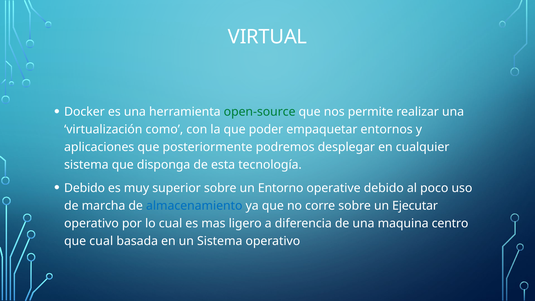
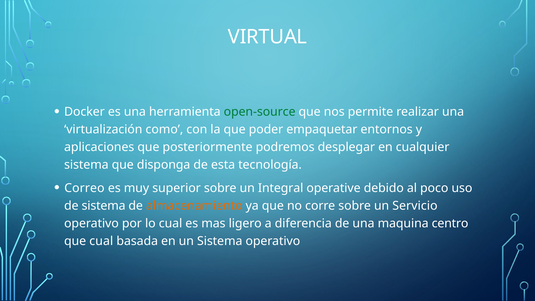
Debido: Debido -> Correo (84, 188)
Entorno: Entorno -> Integral (281, 188)
de marcha: marcha -> sistema (104, 206)
almacenamiento colour: blue -> orange (194, 206)
Ejecutar: Ejecutar -> Servicio (415, 206)
